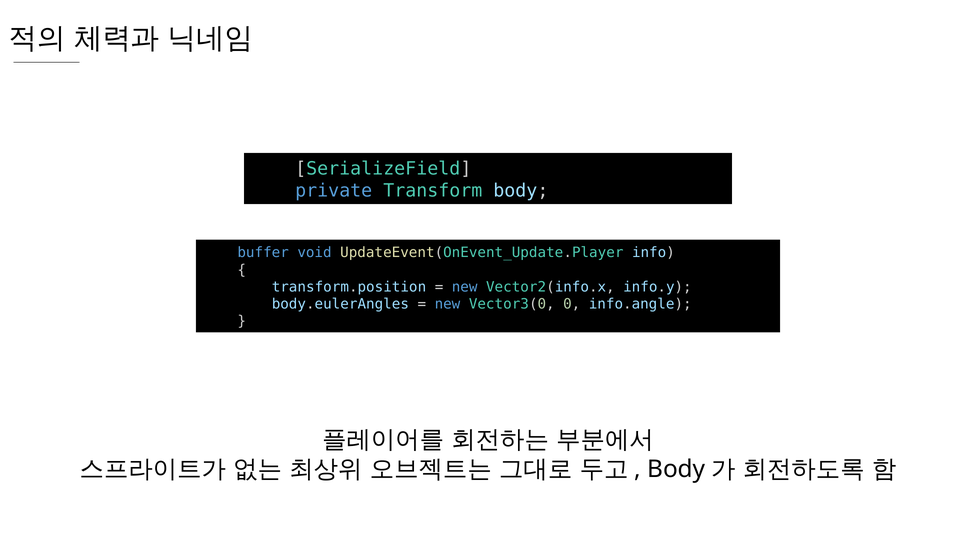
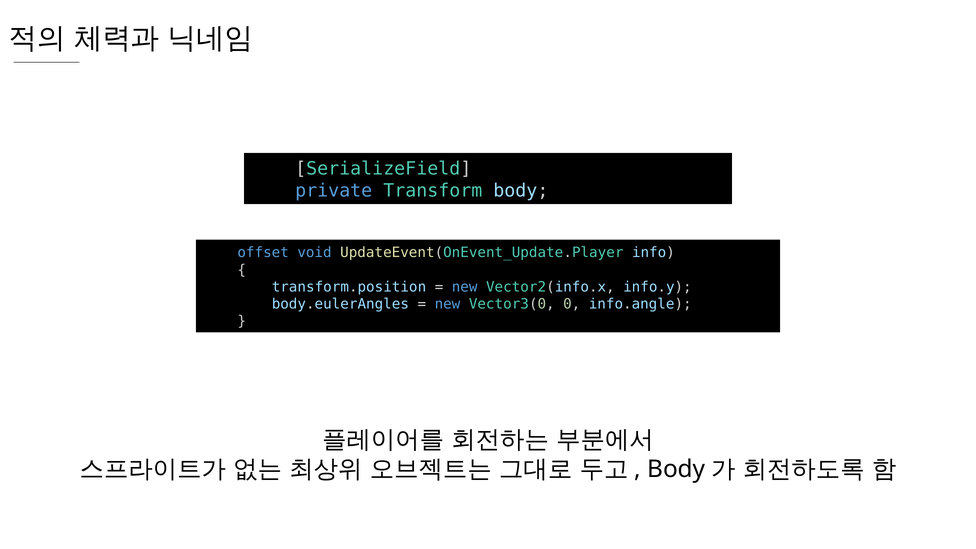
buffer: buffer -> offset (263, 253)
